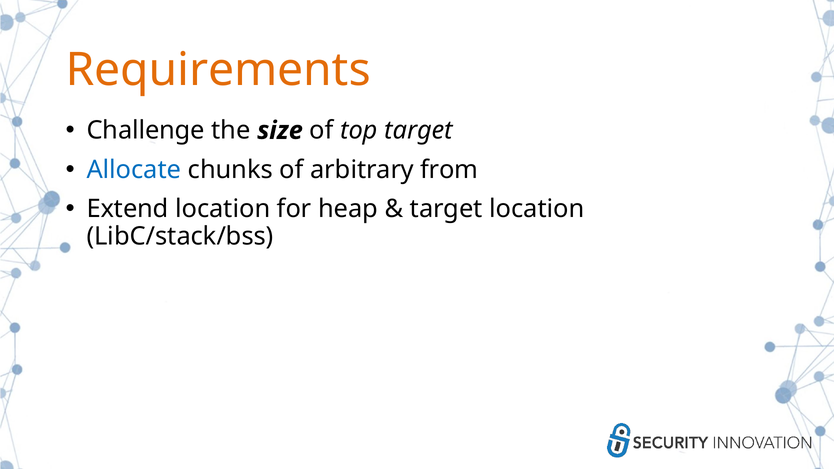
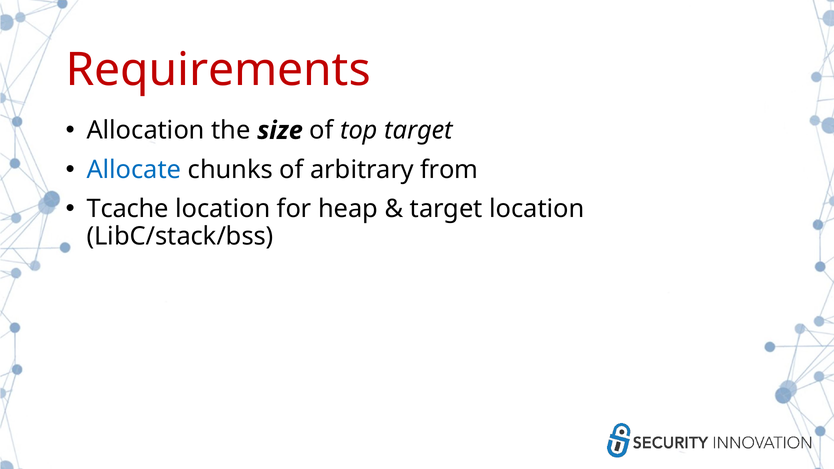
Requirements colour: orange -> red (218, 70)
Challenge: Challenge -> Allocation (146, 131)
Extend: Extend -> Tcache (128, 209)
